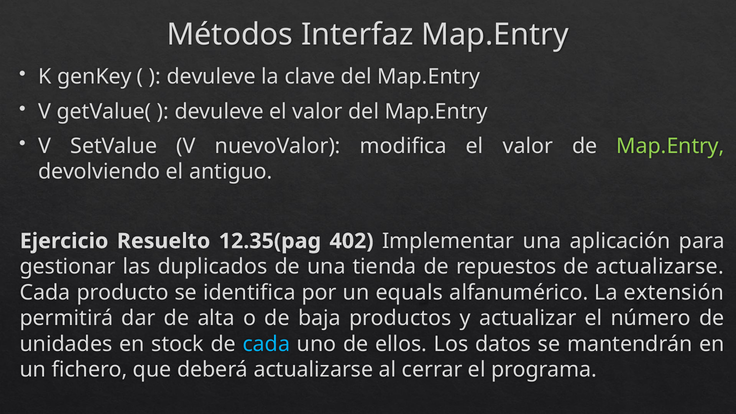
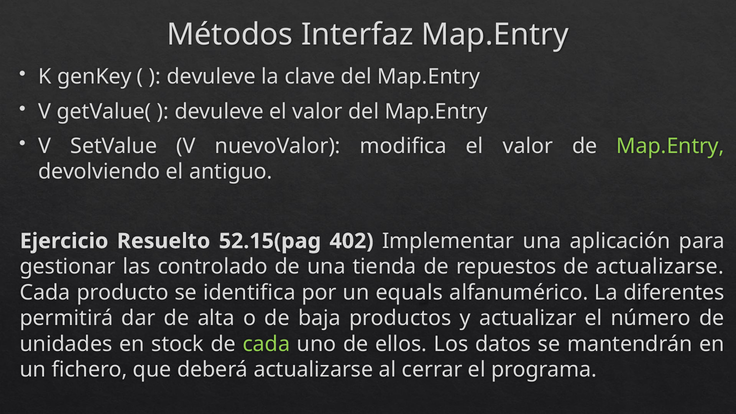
12.35(pag: 12.35(pag -> 52.15(pag (270, 241)
duplicados: duplicados -> controlado (213, 267)
extensión: extensión -> diferentes (674, 293)
cada colour: light blue -> light green (266, 344)
